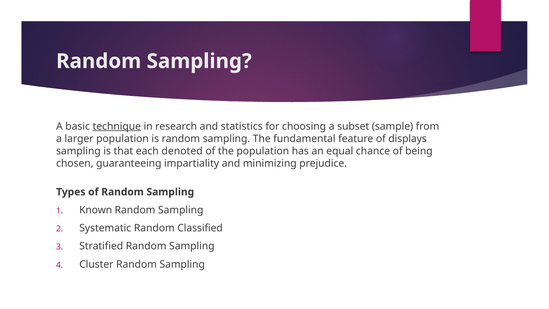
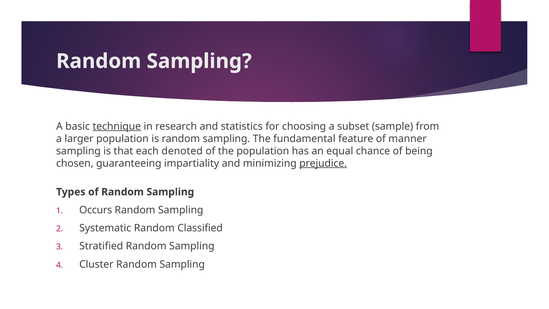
displays: displays -> manner (408, 139)
prejudice underline: none -> present (323, 163)
Known: Known -> Occurs (96, 210)
